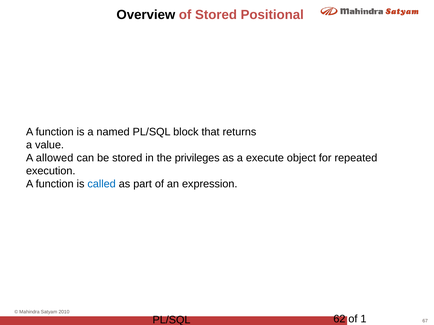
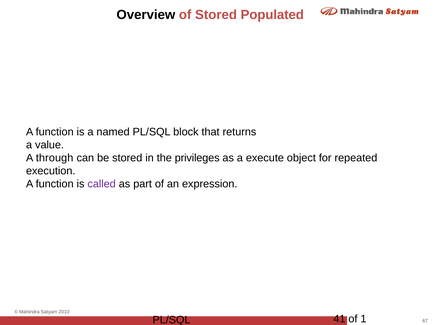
Positional: Positional -> Populated (272, 15)
allowed: allowed -> through (55, 158)
called colour: blue -> purple (102, 184)
62: 62 -> 41 (339, 320)
